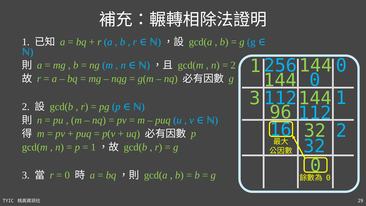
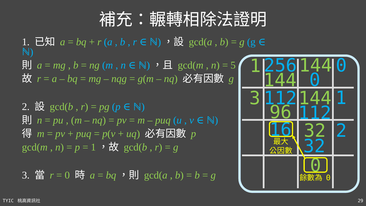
2: 2 -> 5 (233, 65)
